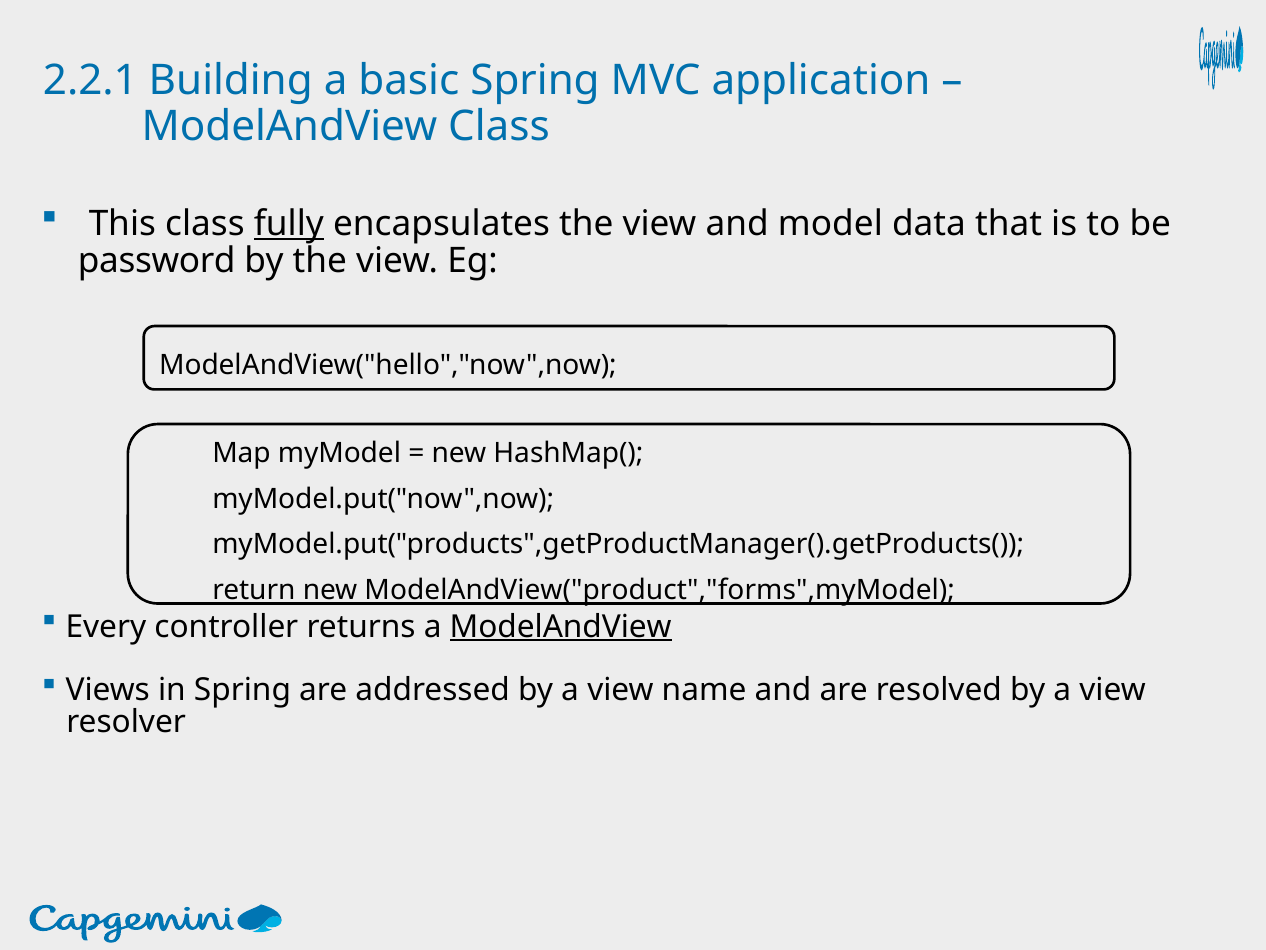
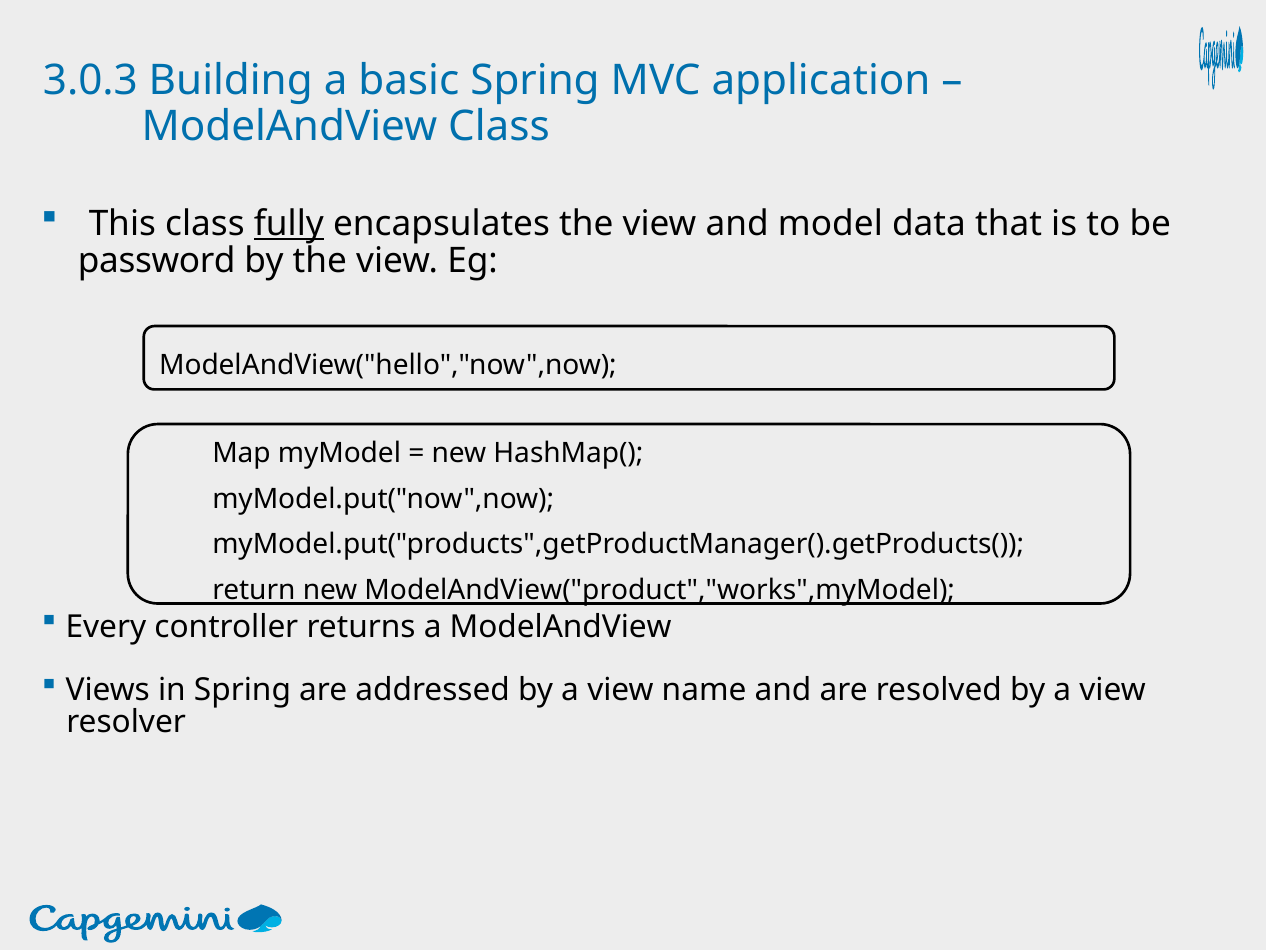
2.2.1: 2.2.1 -> 3.0.3 (90, 80)
ModelAndView("product","forms",myModel: ModelAndView("product","forms",myModel -> ModelAndView("product","works",myModel (660, 590)
ModelAndView underline: present -> none (561, 626)
